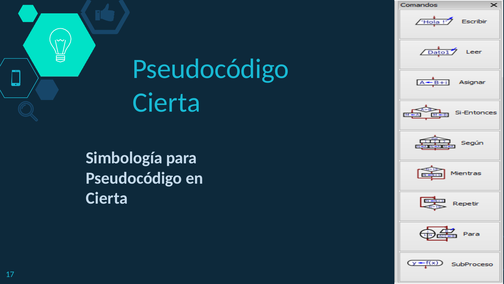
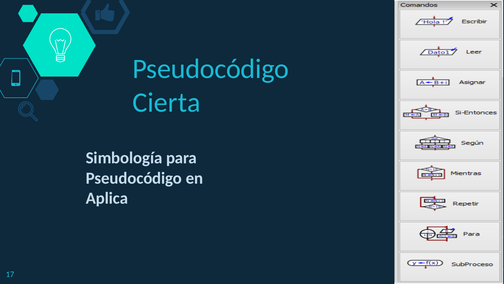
Cierta: Cierta -> Aplica (107, 198)
